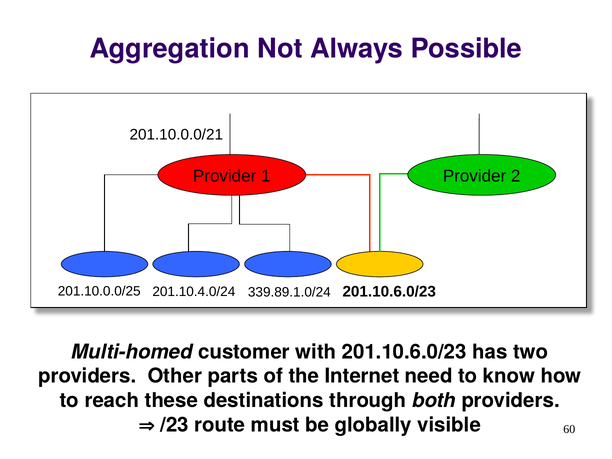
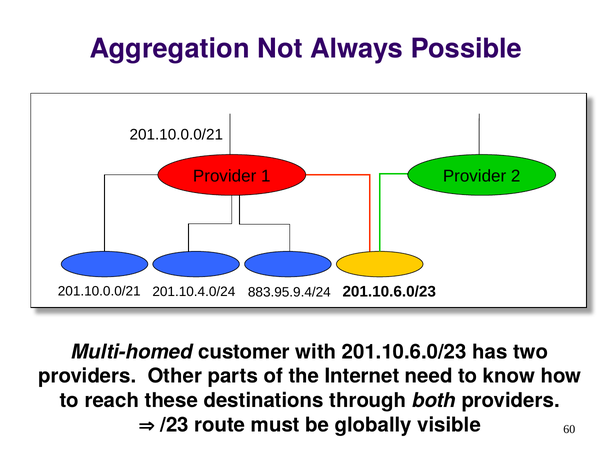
201.10.0.0/25: 201.10.0.0/25 -> 201.10.0.0/21 (99, 291)
339.89.1.0/24: 339.89.1.0/24 -> 883.95.9.4/24 (289, 292)
